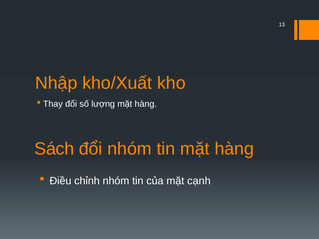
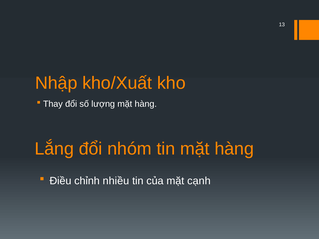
Sách: Sách -> Lắng (54, 149)
chỉnh nhóm: nhóm -> nhiều (116, 181)
